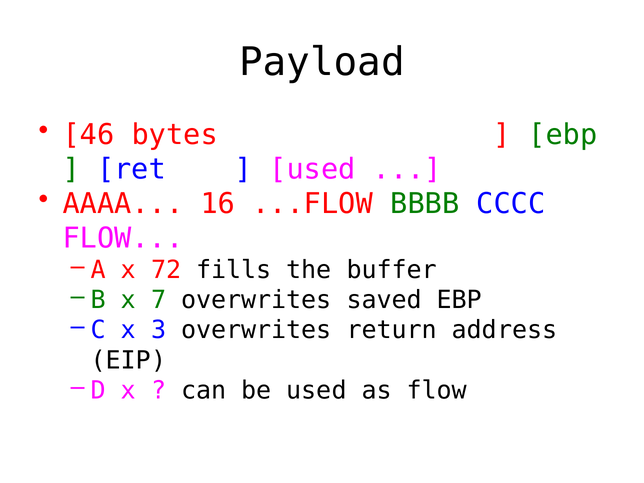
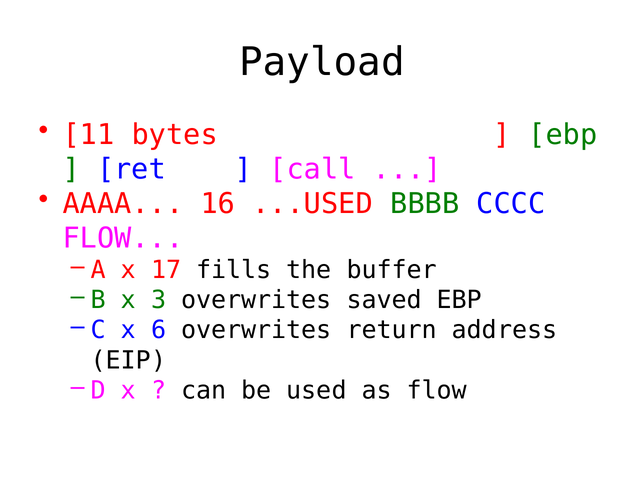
46: 46 -> 11 (89, 135)
used: used -> call (312, 169)
...FLOW: ...FLOW -> ...USED (313, 204)
72: 72 -> 17 (166, 270)
7: 7 -> 3 (159, 300)
3: 3 -> 6 (159, 330)
